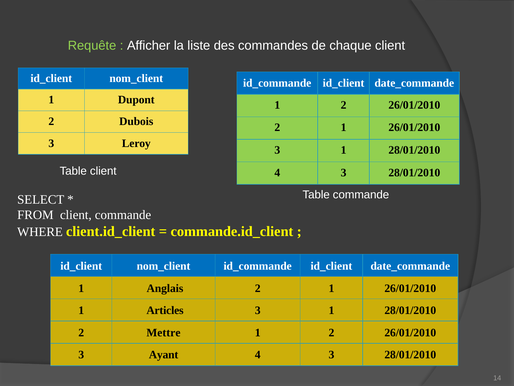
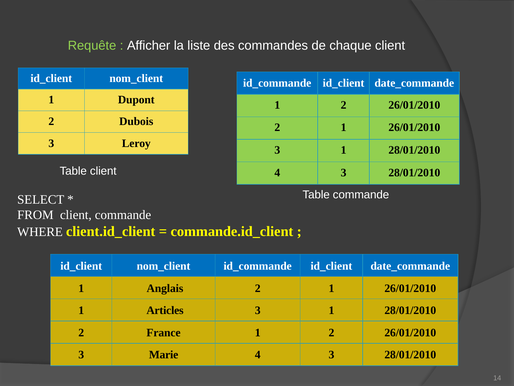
Mettre: Mettre -> France (164, 332)
Ayant: Ayant -> Marie (164, 354)
